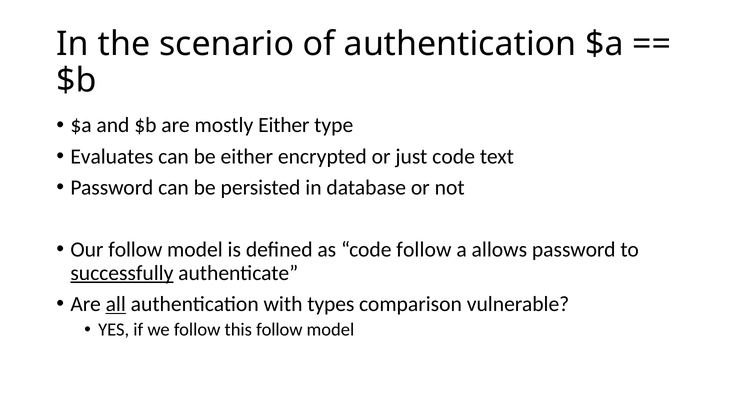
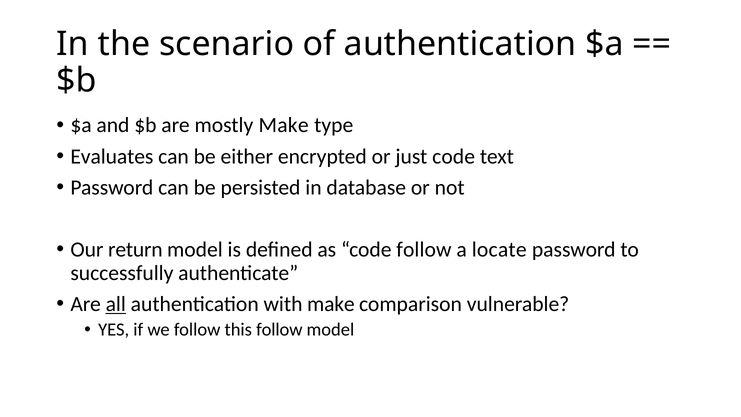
mostly Either: Either -> Make (284, 125)
Our follow: follow -> return (135, 250)
allows: allows -> locate (499, 250)
successfully underline: present -> none (122, 273)
with types: types -> make (331, 304)
